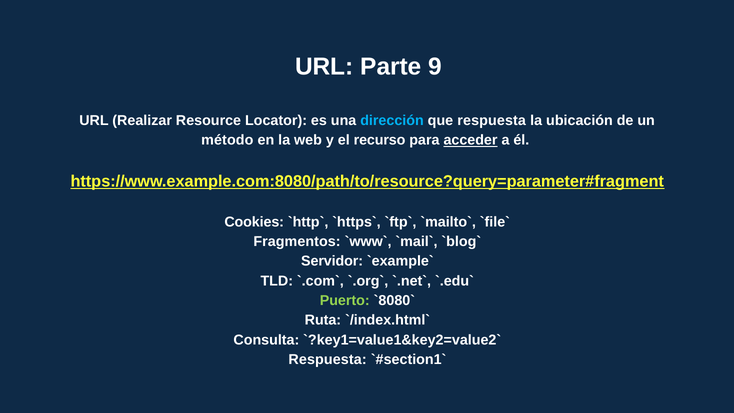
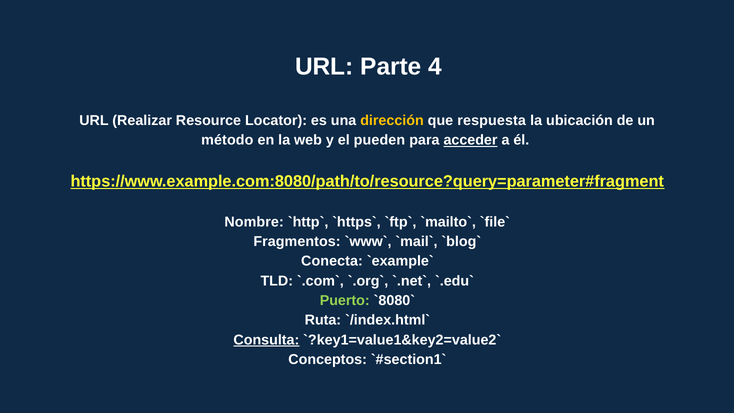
9: 9 -> 4 (435, 67)
dirección colour: light blue -> yellow (392, 121)
recurso: recurso -> pueden (379, 140)
Cookies: Cookies -> Nombre (254, 222)
Servidor: Servidor -> Conecta (332, 261)
Consulta underline: none -> present (266, 340)
Respuesta: Respuesta -> Conceptos (328, 360)
